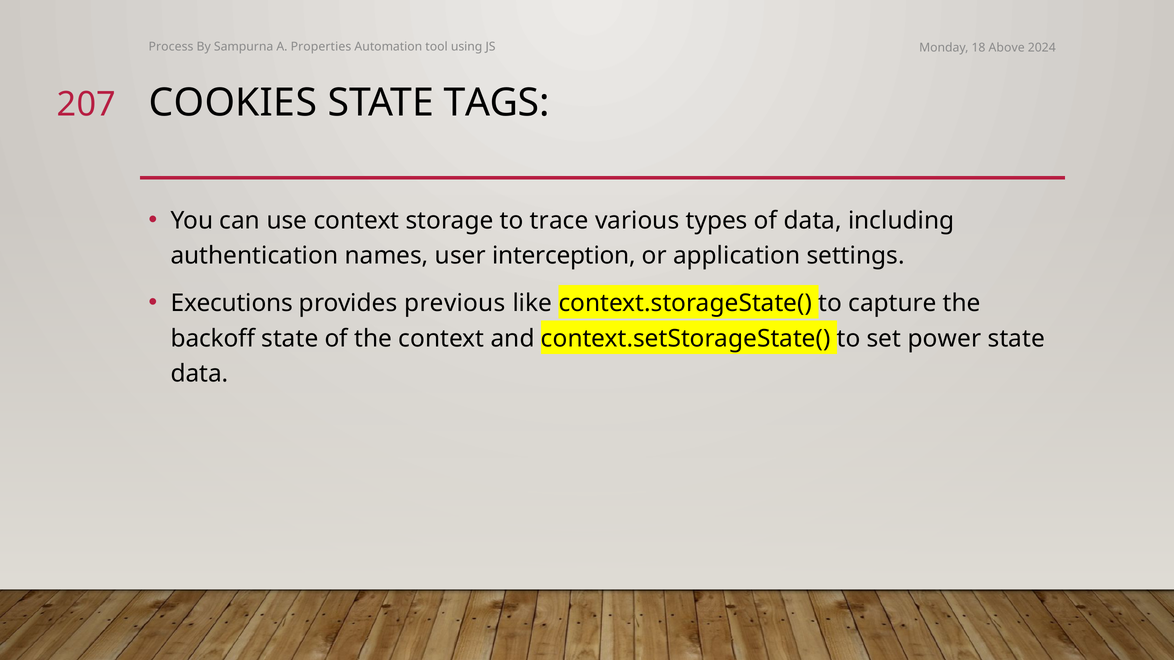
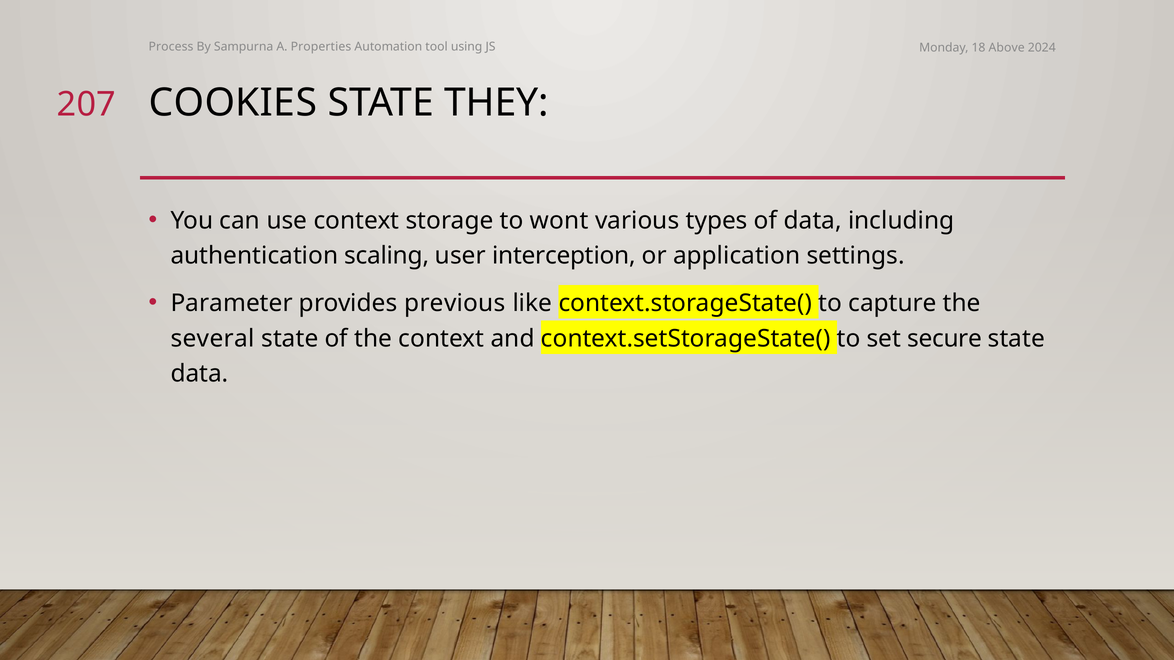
TAGS: TAGS -> THEY (497, 103)
trace: trace -> wont (559, 221)
names: names -> scaling (387, 256)
Executions: Executions -> Parameter (232, 303)
backoff: backoff -> several (213, 339)
power: power -> secure (945, 339)
